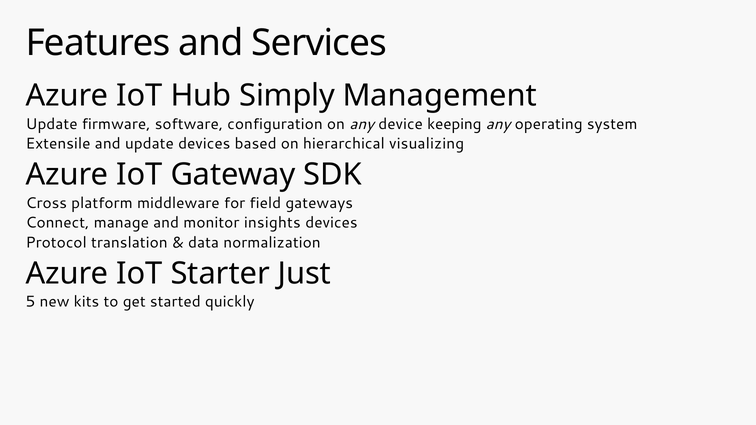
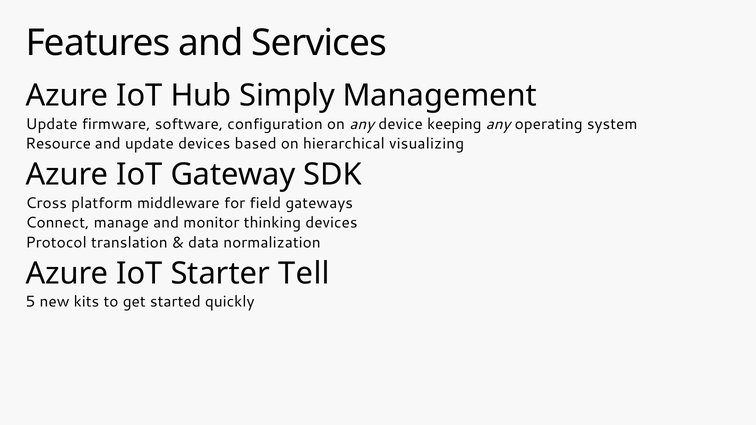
Extensile: Extensile -> Resource (58, 144)
insights: insights -> thinking (272, 223)
Just: Just -> Tell (304, 274)
